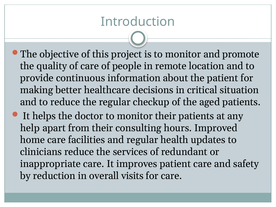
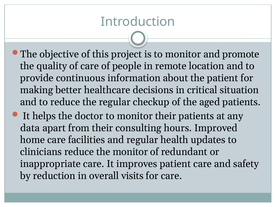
help: help -> data (30, 128)
the services: services -> monitor (130, 152)
